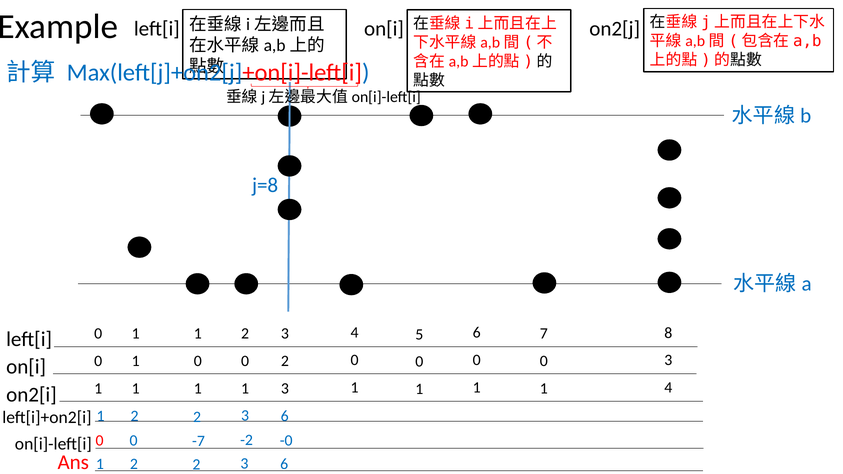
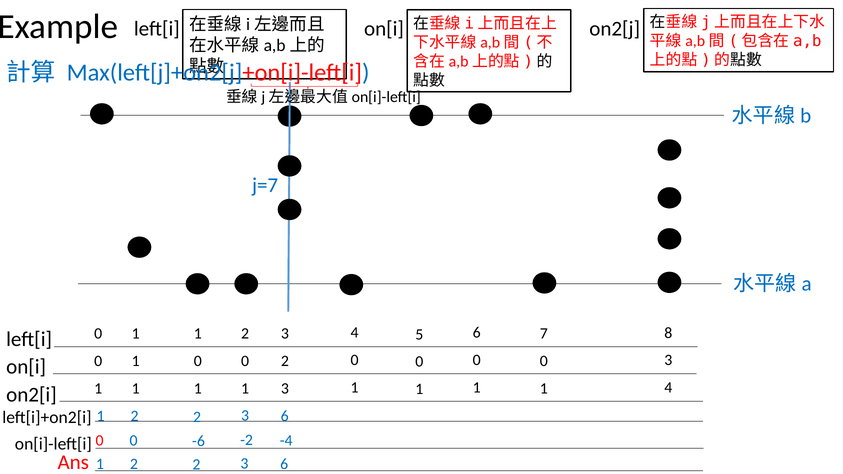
j=8: j=8 -> j=7 (265, 185)
-0: -0 -> -4 (286, 441)
-7: -7 -> -6 (199, 441)
